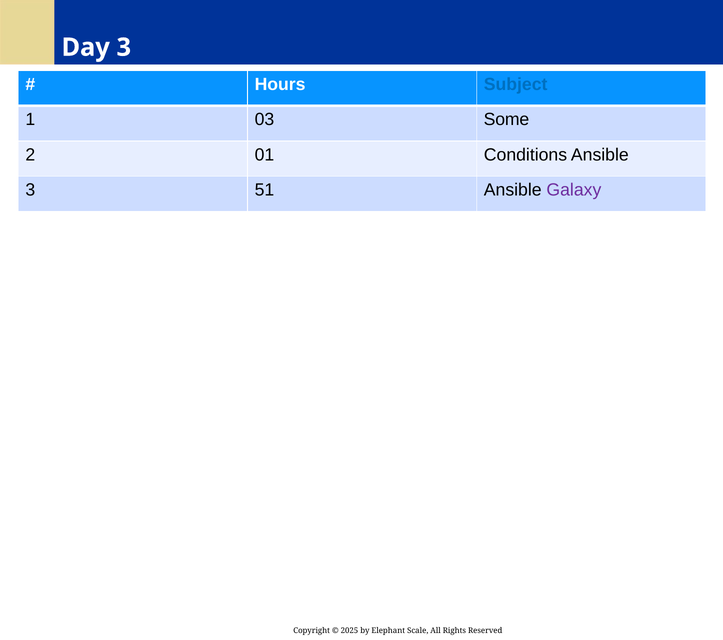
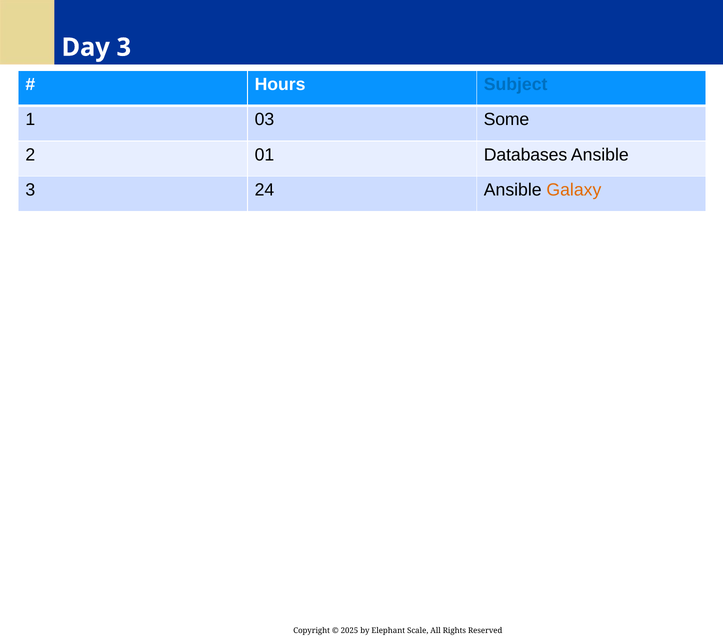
Conditions: Conditions -> Databases (526, 155)
51: 51 -> 24 (264, 190)
Galaxy colour: purple -> orange (574, 190)
